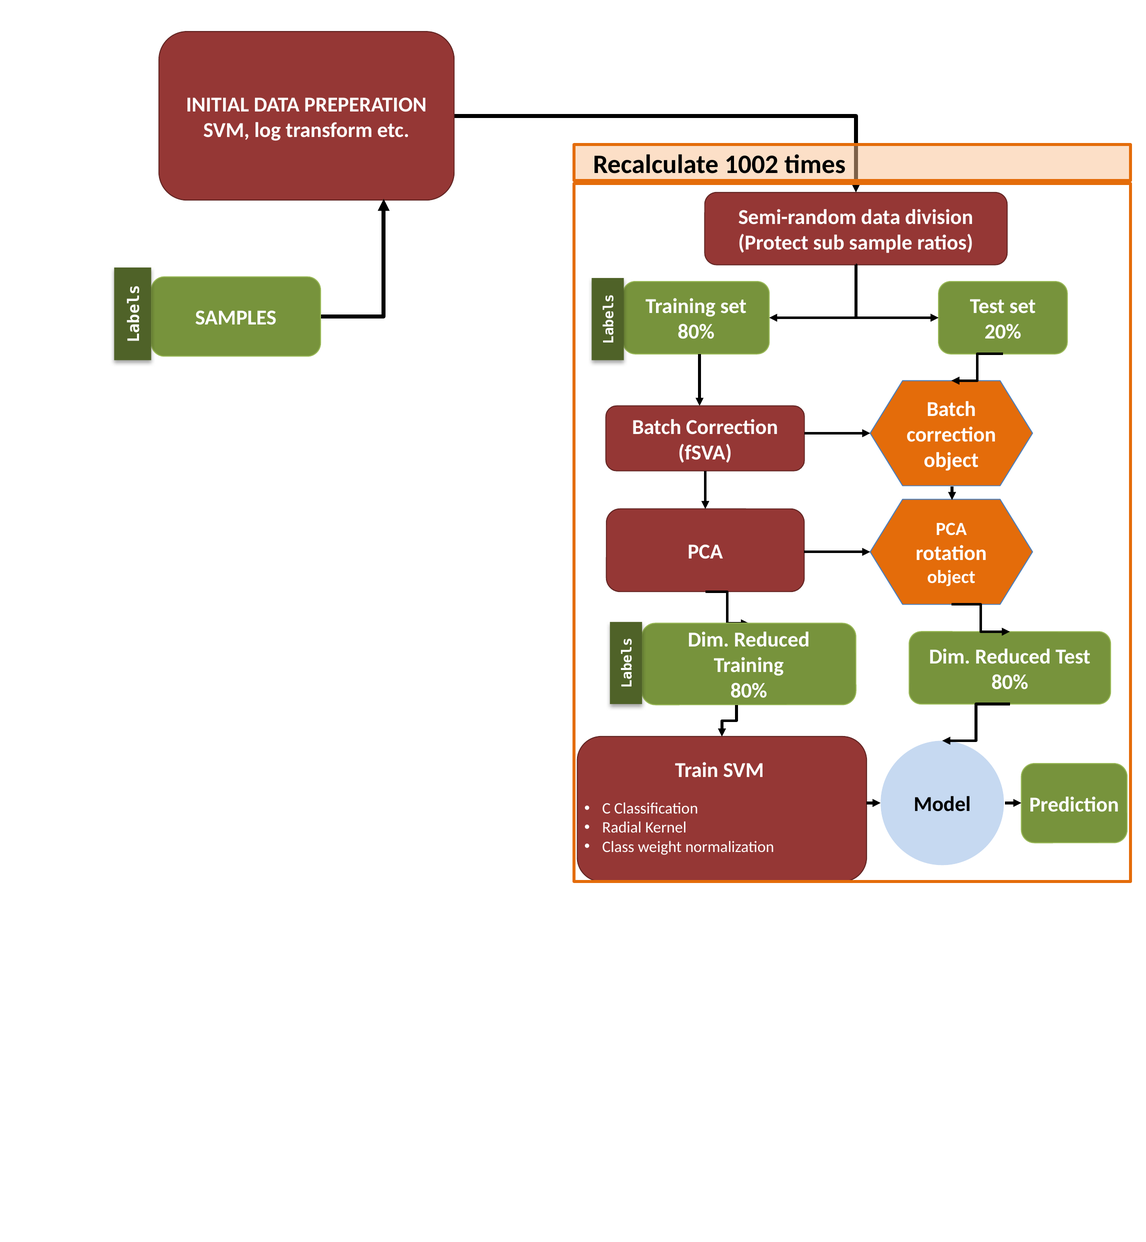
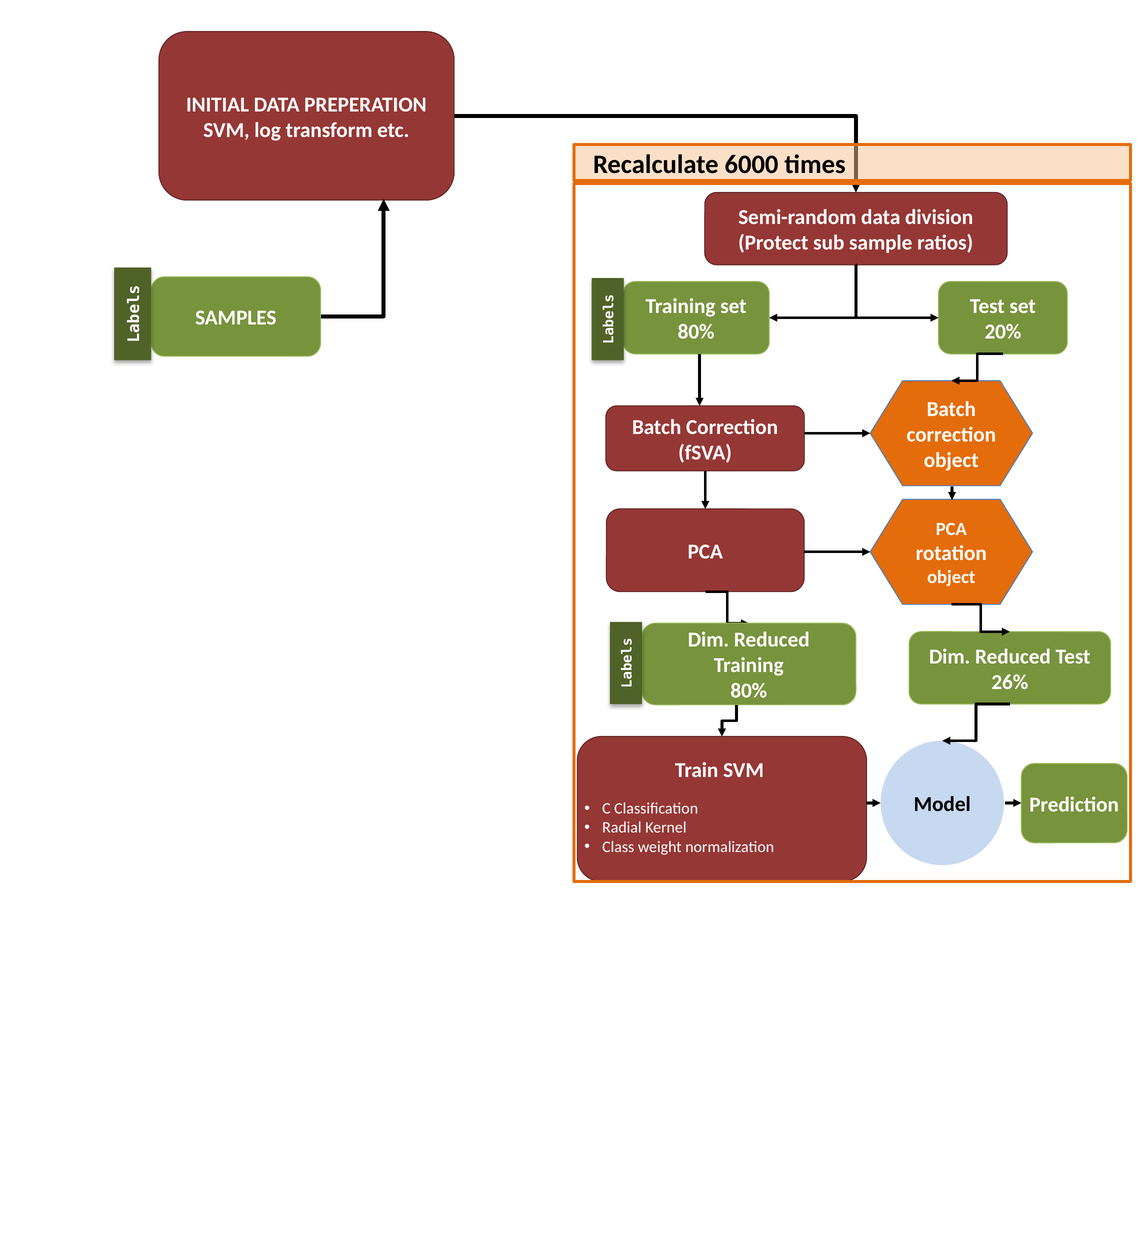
1002: 1002 -> 6000 (752, 164)
80%: 80% -> 26% (1010, 682)
